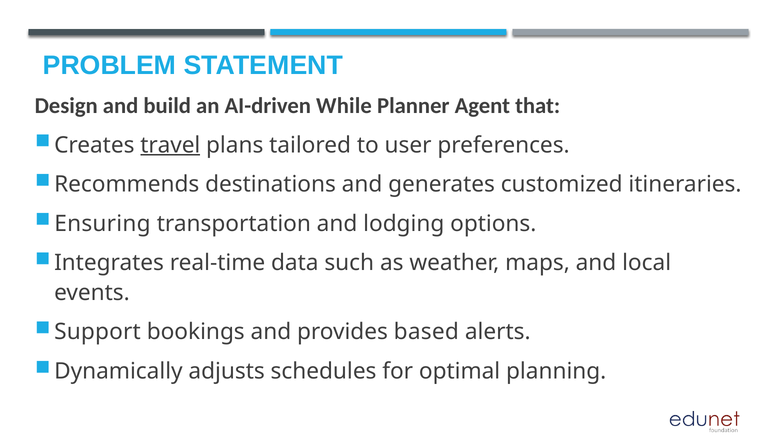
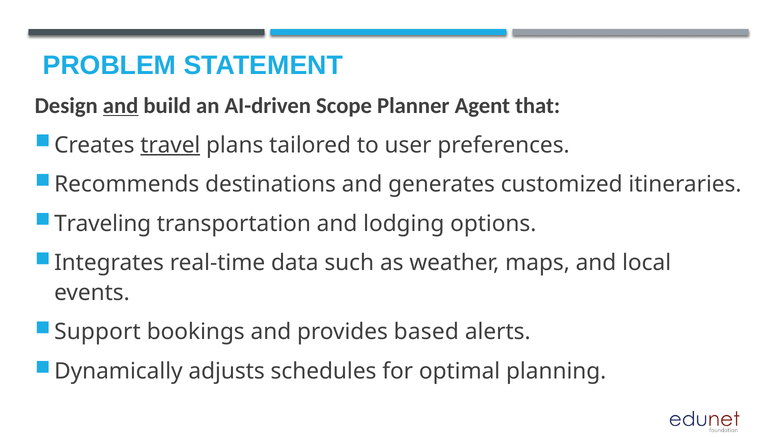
and underline: none -> present (121, 106)
While: While -> Scope (344, 106)
Ensuring: Ensuring -> Traveling (103, 224)
